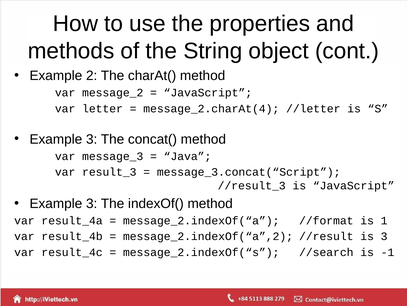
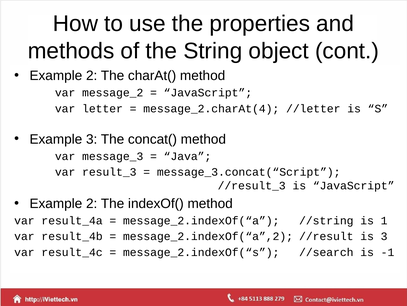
3: 3 -> 2 (92, 203)
//format: //format -> //string (326, 220)
